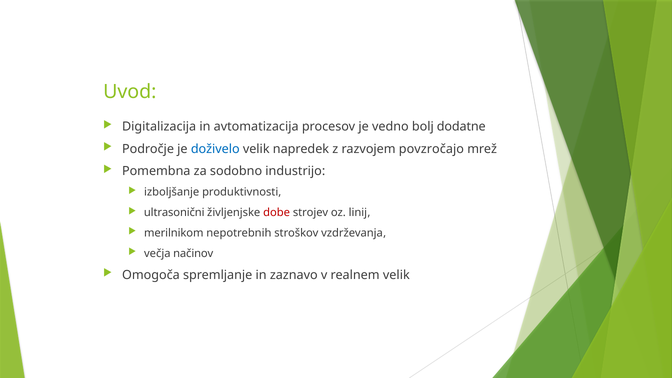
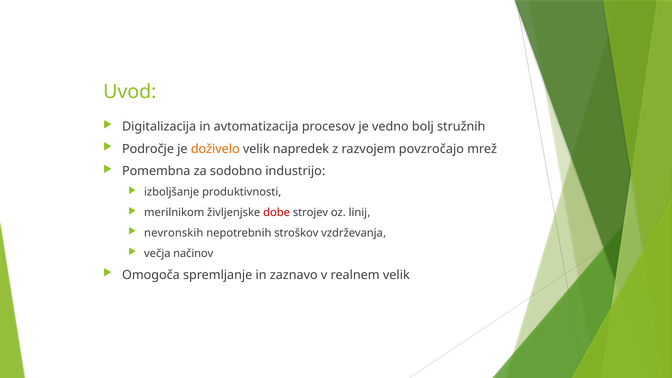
dodatne: dodatne -> stružnih (461, 127)
doživelo colour: blue -> orange (215, 149)
ultrasonični: ultrasonični -> merilnikom (174, 213)
merilnikom: merilnikom -> nevronskih (174, 233)
